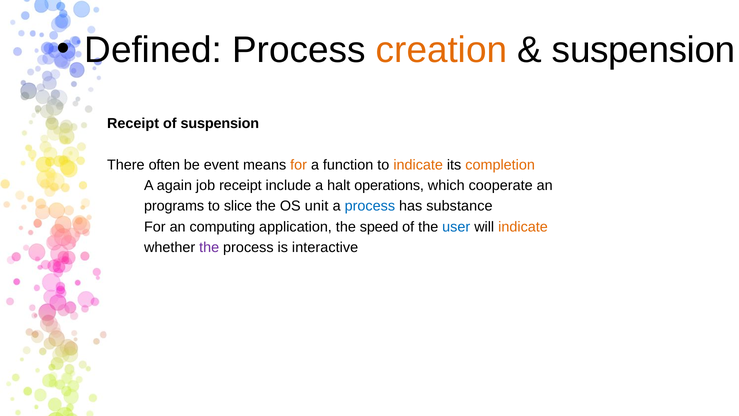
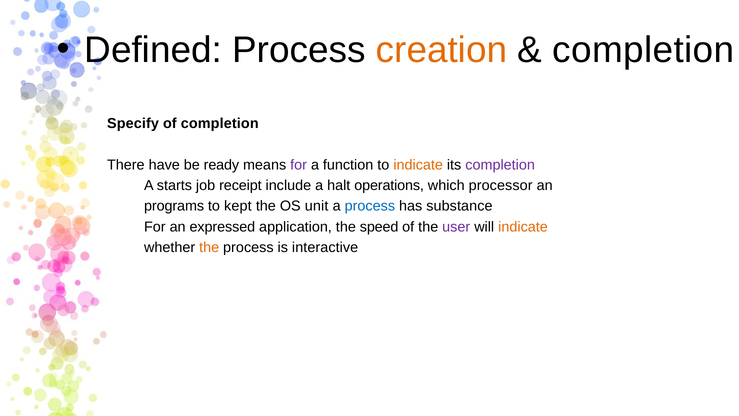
suspension: suspension -> completion (643, 50)
Receipt: Receipt -> Specify (133, 123)
of suspension: suspension -> completion (220, 123)
often: often -> have (164, 165)
event: event -> ready (221, 165)
for colour: orange -> purple (299, 165)
completion colour: orange -> purple (500, 165)
again: again -> starts (174, 185)
cooperate: cooperate -> processor (501, 185)
slice: slice -> kept (238, 206)
computing: computing -> expressed (222, 227)
user colour: blue -> purple (456, 227)
the colour: purple -> orange (209, 247)
